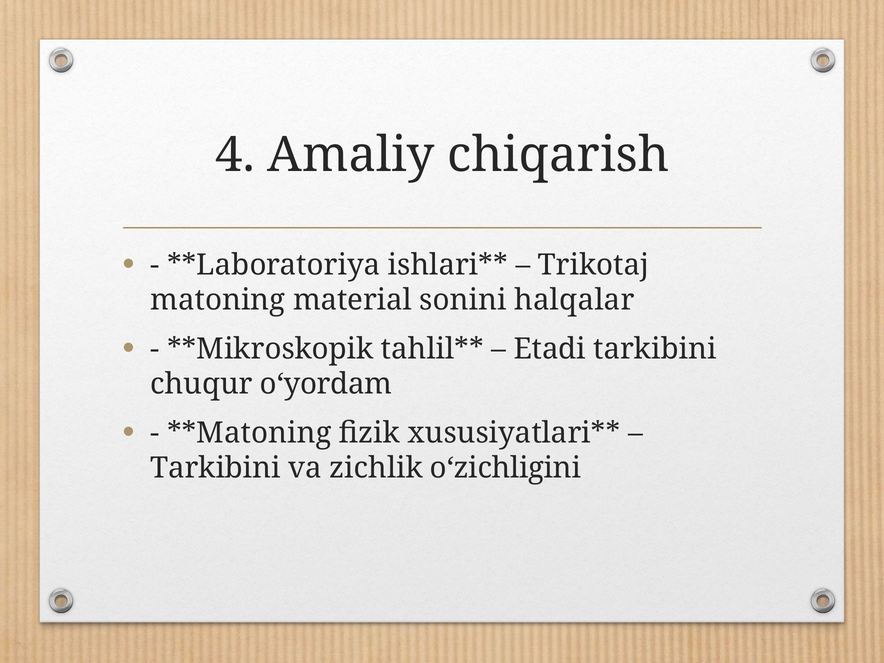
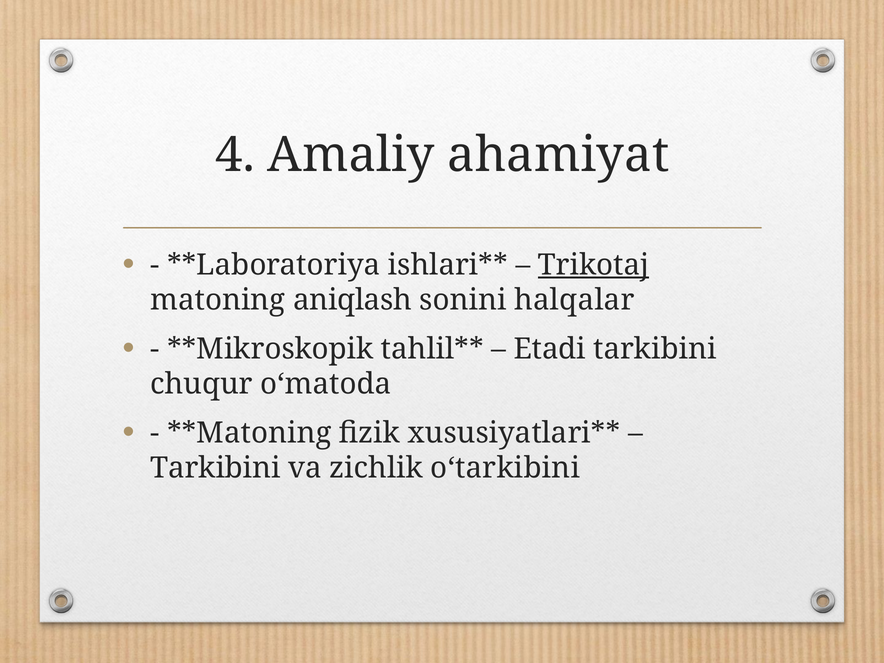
chiqarish: chiqarish -> ahamiyat (558, 155)
Trikotaj underline: none -> present (593, 265)
material: material -> aniqlash (352, 300)
o‘yordam: o‘yordam -> o‘matoda (326, 384)
o‘zichligini: o‘zichligini -> o‘tarkibini (505, 468)
